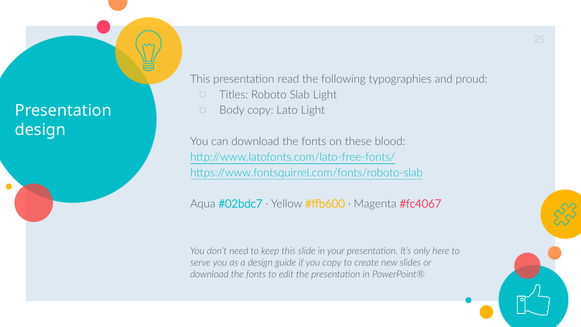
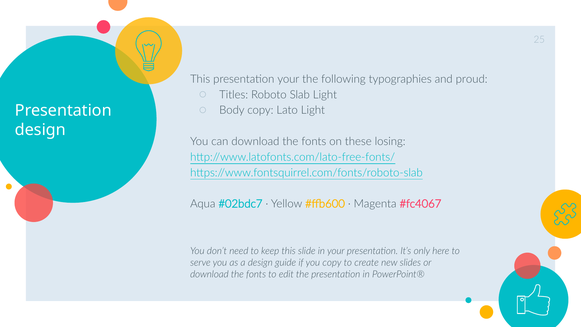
presentation read: read -> your (288, 79)
blood: blood -> losing (390, 141)
